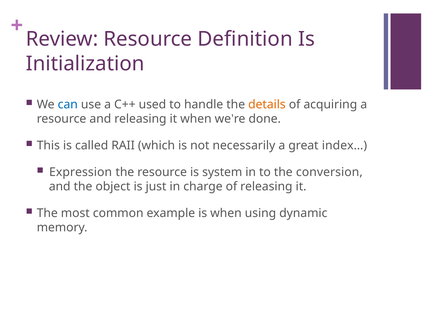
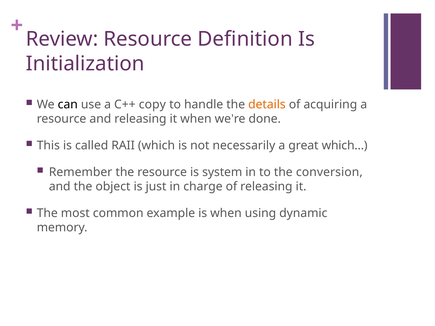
can colour: blue -> black (68, 105)
used: used -> copy (152, 105)
index…: index… -> which… (345, 146)
Expression: Expression -> Remember (81, 172)
